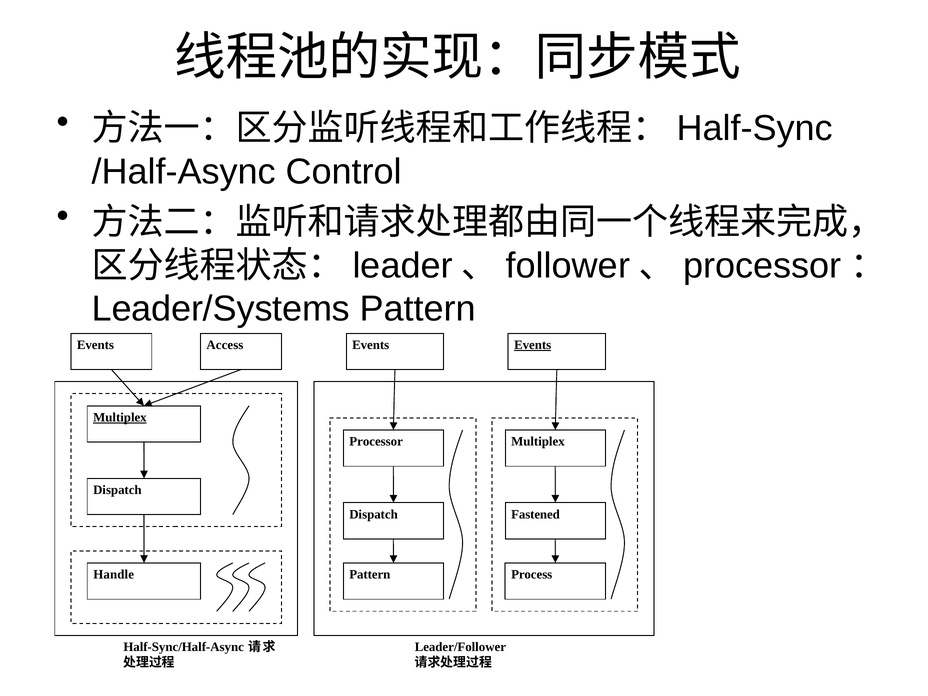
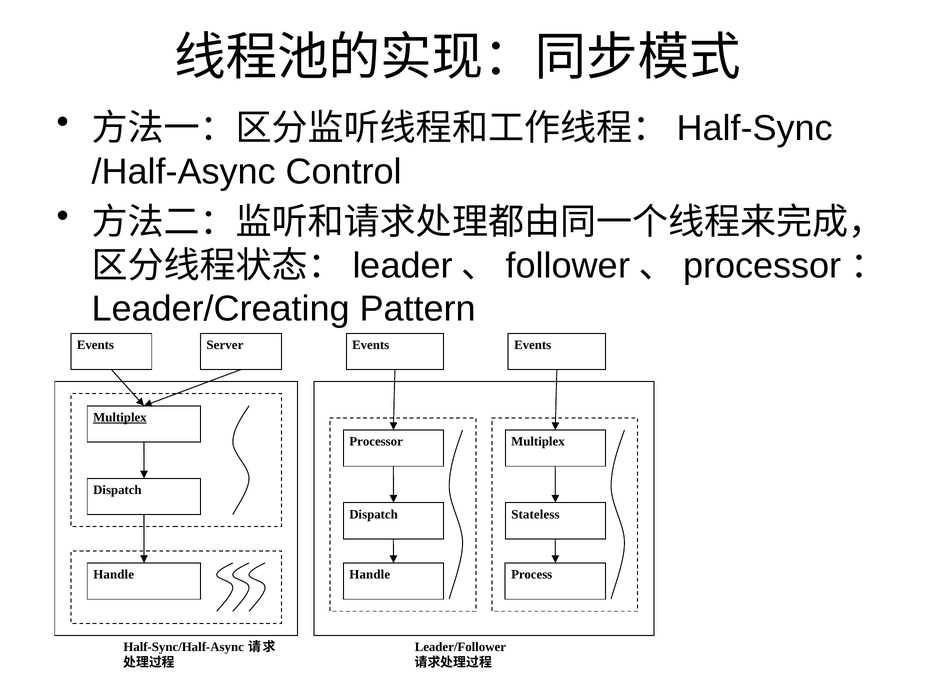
Leader/Systems: Leader/Systems -> Leader/Creating (221, 309)
Access: Access -> Server (225, 345)
Events underline: present -> none (533, 345)
Fastened: Fastened -> Stateless (535, 514)
Pattern: Pattern -> Handle (370, 575)
